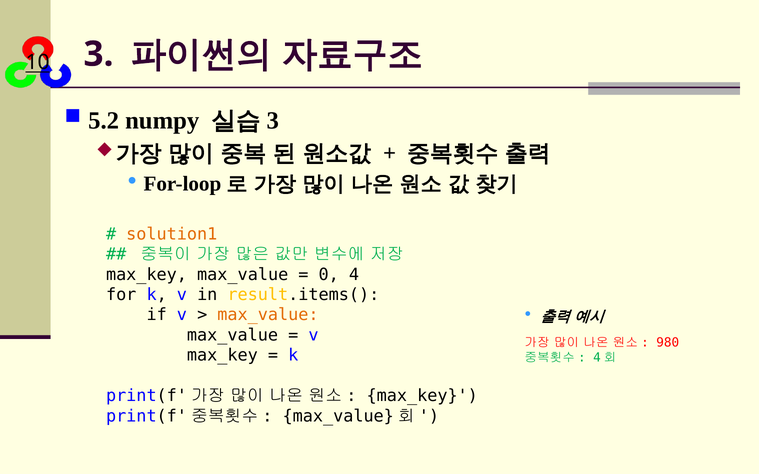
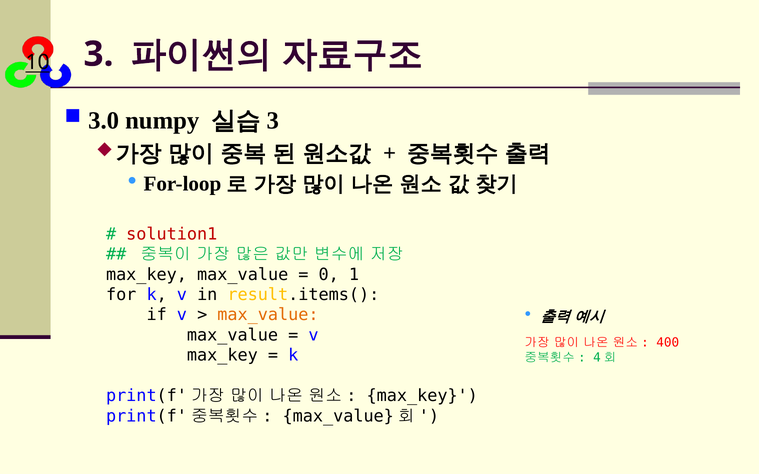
5.2: 5.2 -> 3.0 (104, 120)
solution1 colour: orange -> red (172, 234)
4: 4 -> 1 (354, 275)
980: 980 -> 400 (668, 343)
